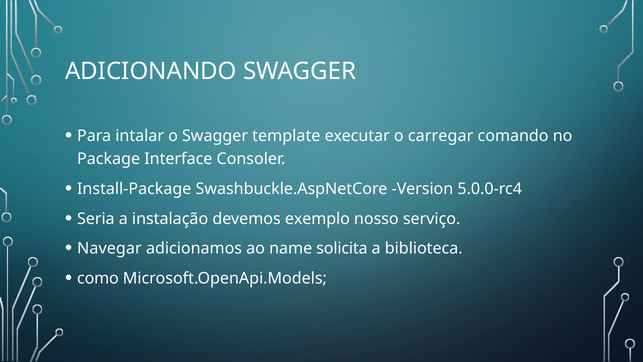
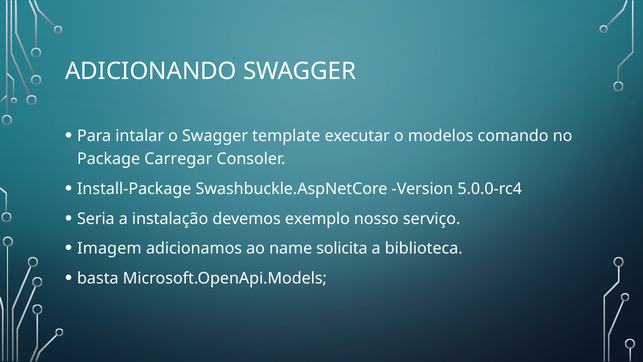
carregar: carregar -> modelos (441, 136)
Interface: Interface -> Carregar (178, 159)
Navegar: Navegar -> Imagem (109, 248)
como: como -> basta (98, 278)
